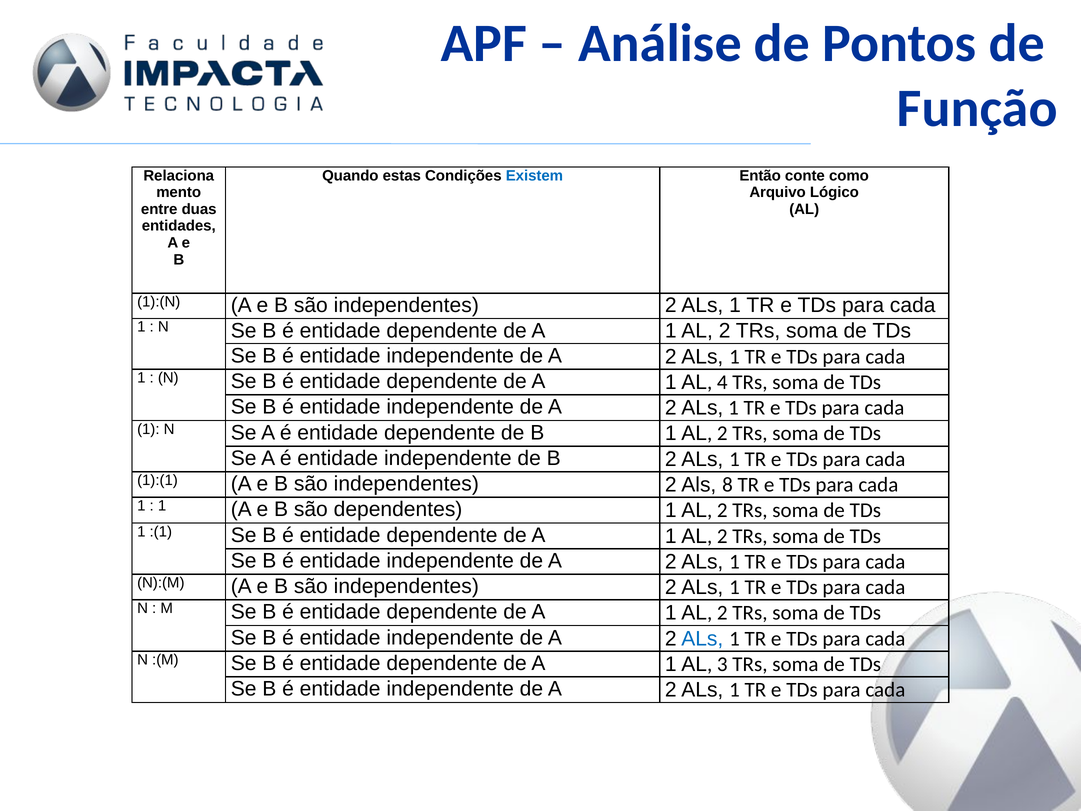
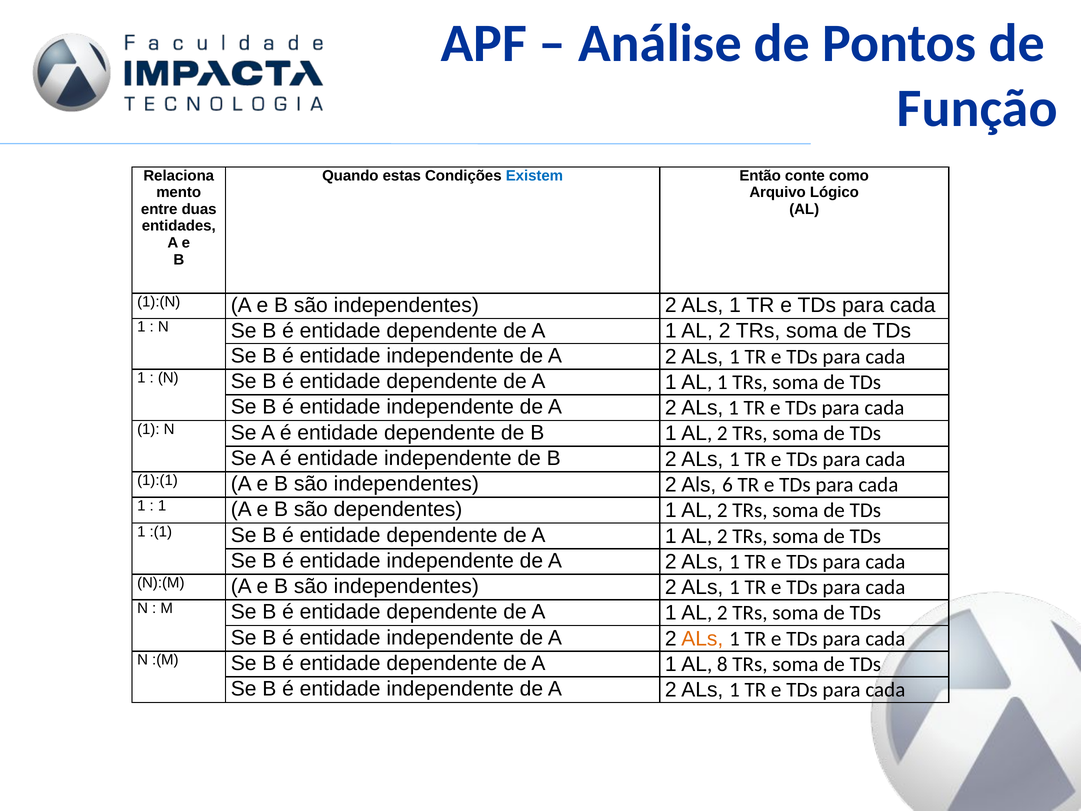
AL 4: 4 -> 1 (722, 382)
8: 8 -> 6 (728, 485)
ALs colour: blue -> orange (702, 638)
3: 3 -> 8 (722, 664)
